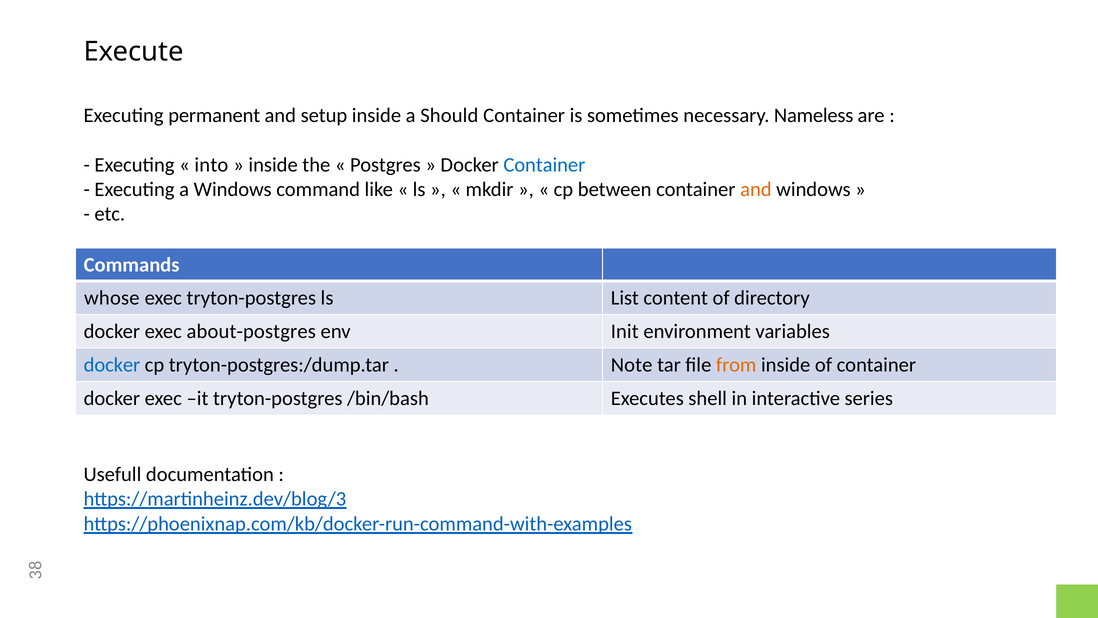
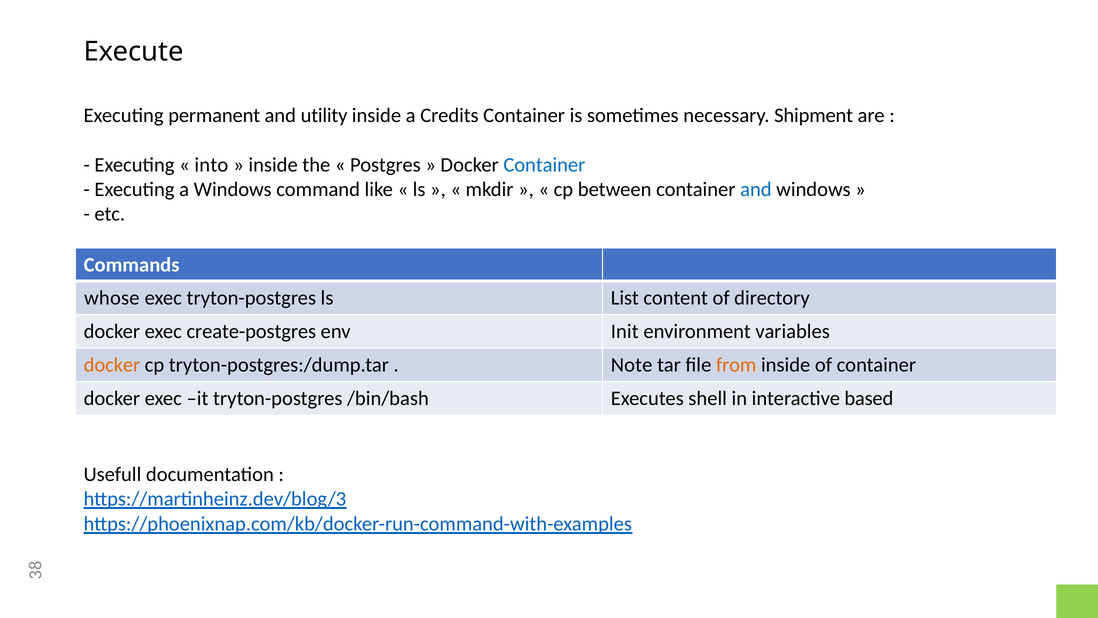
setup: setup -> utility (324, 115)
Should: Should -> Credits (449, 115)
Nameless: Nameless -> Shipment (814, 115)
and colour: orange -> blue (756, 189)
about-postgres: about-postgres -> create-postgres (251, 331)
docker colour: blue -> orange (112, 365)
series: series -> based (869, 398)
